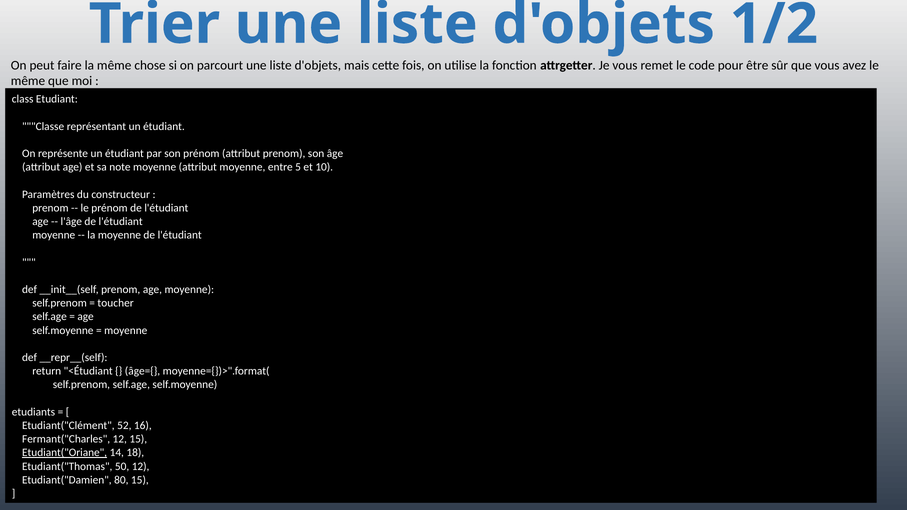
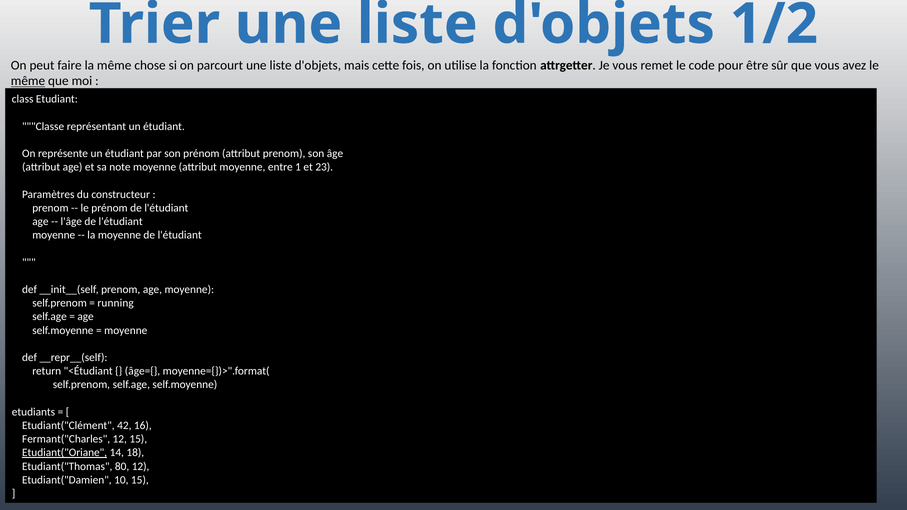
même underline: none -> present (28, 81)
5: 5 -> 1 (298, 167)
10: 10 -> 23 (324, 167)
toucher: toucher -> running (116, 303)
52: 52 -> 42 (124, 426)
50: 50 -> 80 (122, 466)
80: 80 -> 10 (121, 480)
